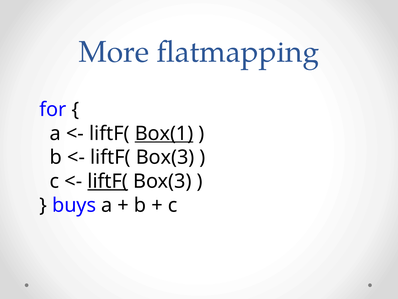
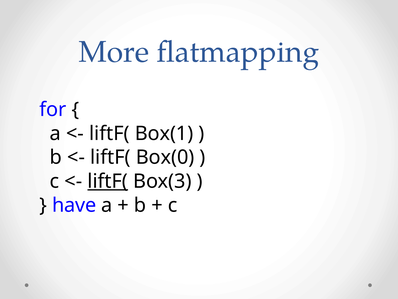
Box(1 underline: present -> none (164, 133)
Box(3: Box(3 -> Box(0 (165, 157)
buys: buys -> have (74, 205)
